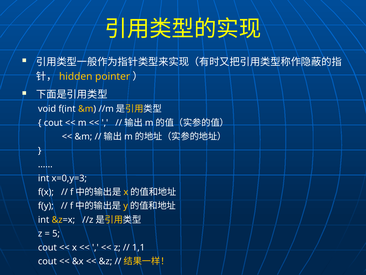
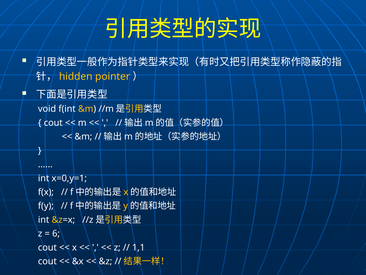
x=0,y=3: x=0,y=3 -> x=0,y=1 (69, 178)
5: 5 -> 6 (56, 233)
